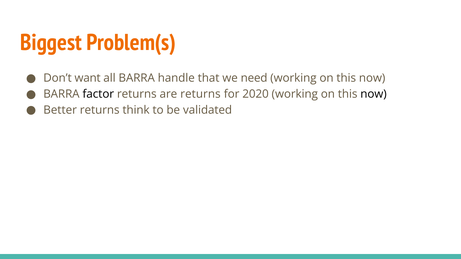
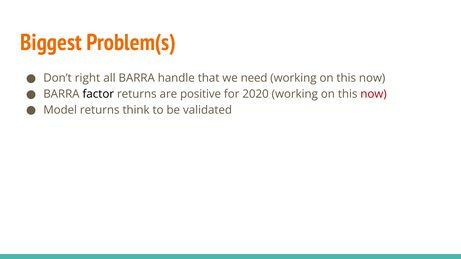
want: want -> right (87, 78)
are returns: returns -> positive (201, 94)
now colour: black -> red (374, 94)
Better: Better -> Model (60, 110)
